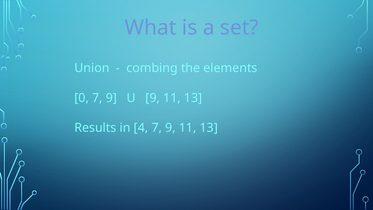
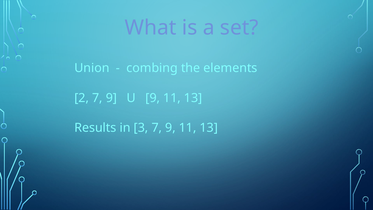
0: 0 -> 2 (82, 98)
4: 4 -> 3 (141, 128)
